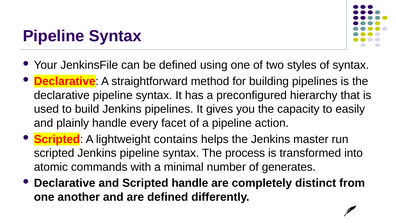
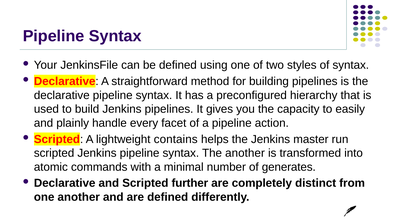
The process: process -> another (245, 153)
Scripted handle: handle -> further (190, 183)
